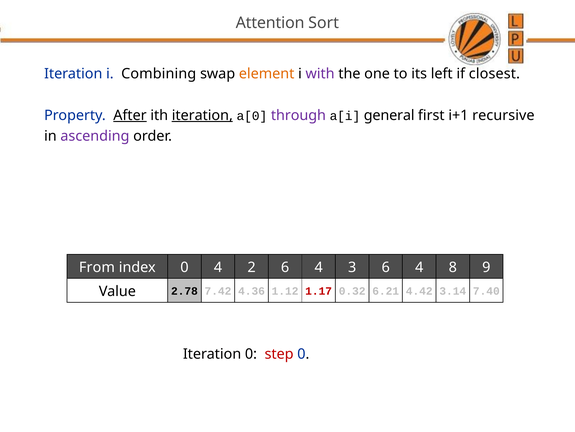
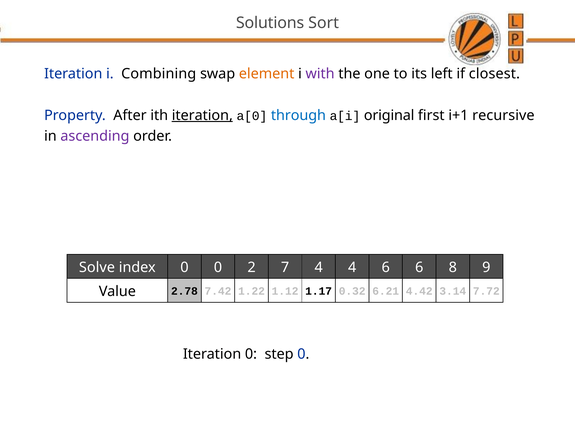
Attention: Attention -> Solutions (270, 23)
After underline: present -> none (130, 115)
through colour: purple -> blue (298, 115)
general: general -> original (389, 115)
From: From -> Solve (97, 267)
0 4: 4 -> 0 (218, 267)
2 6: 6 -> 7 (285, 267)
4 3: 3 -> 4 (352, 267)
index 6 4: 4 -> 6 (419, 267)
4.36: 4.36 -> 1.22 (252, 291)
1.17 colour: red -> black (319, 291)
7.40: 7.40 -> 7.72 (486, 291)
step colour: red -> black (279, 354)
